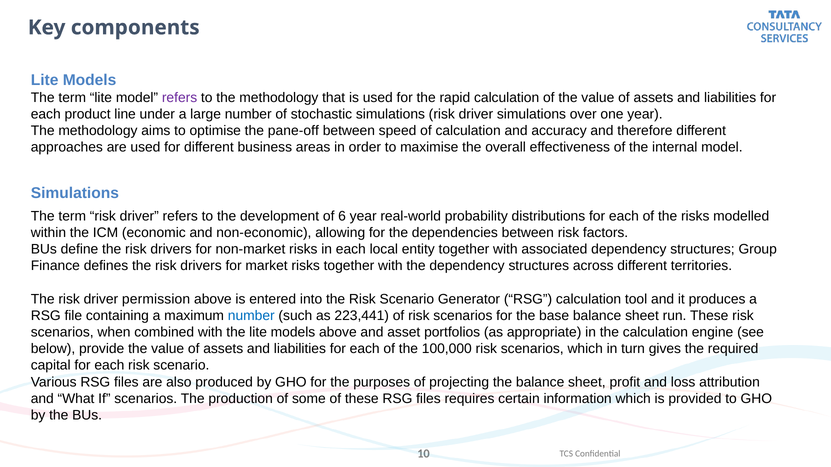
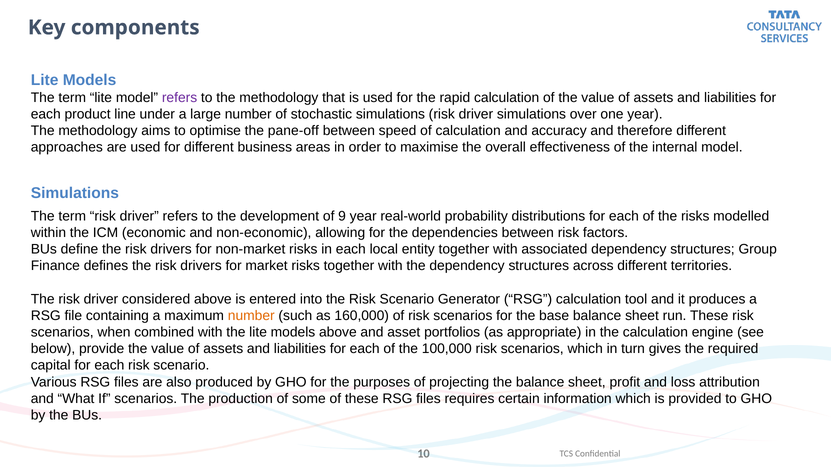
6: 6 -> 9 (342, 216)
permission: permission -> considered (156, 299)
number colour: blue -> orange (251, 316)
223,441: 223,441 -> 160,000 (362, 316)
